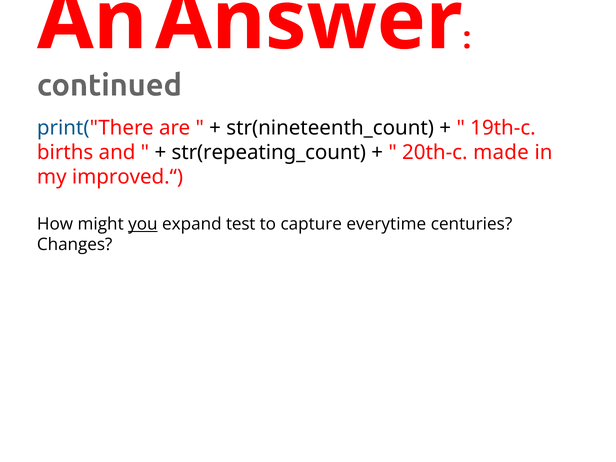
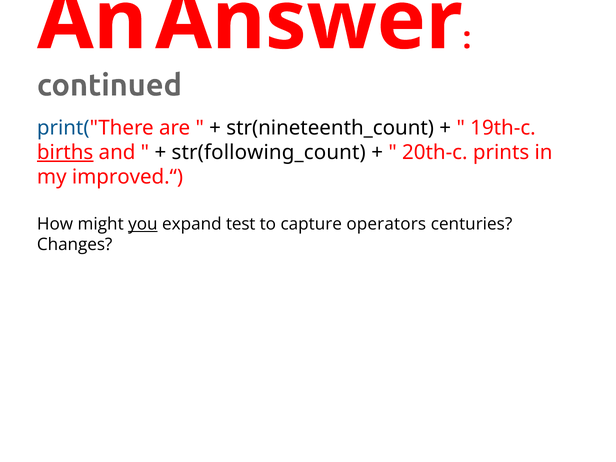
births underline: none -> present (65, 152)
str(repeating_count: str(repeating_count -> str(following_count (269, 152)
made: made -> prints (501, 152)
everytime: everytime -> operators (386, 224)
